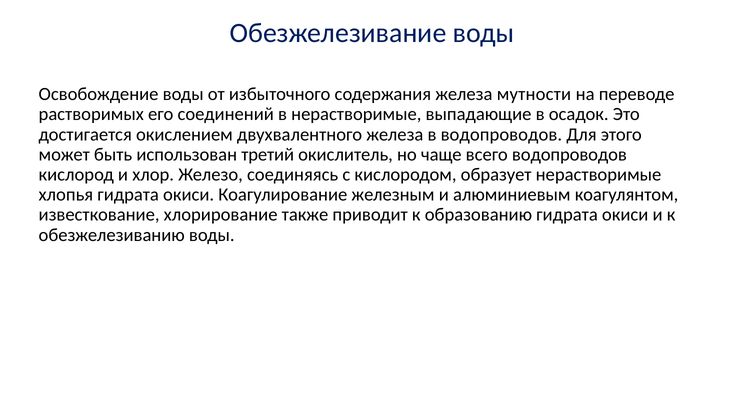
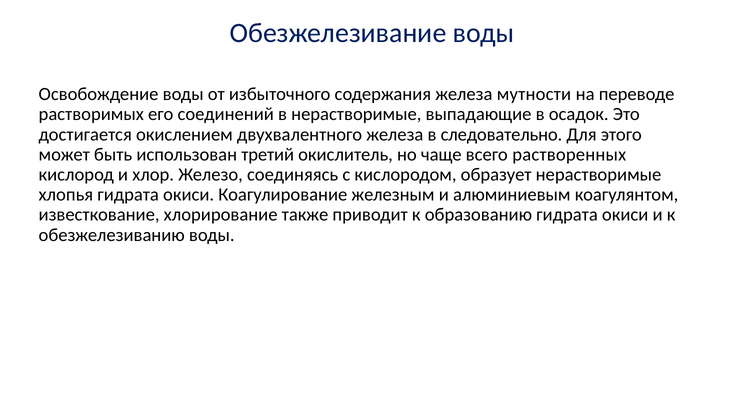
в водопроводов: водопроводов -> следовательно (501, 134)
всего водопроводов: водопроводов -> растворенных (569, 154)
